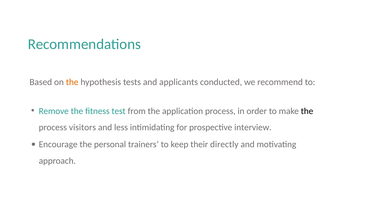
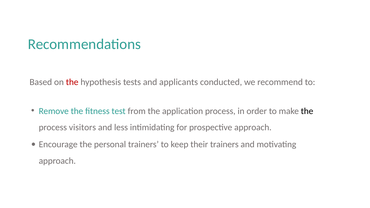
the colour: orange -> red (72, 82)
prospective interview: interview -> approach (253, 128)
their directly: directly -> trainers (224, 145)
